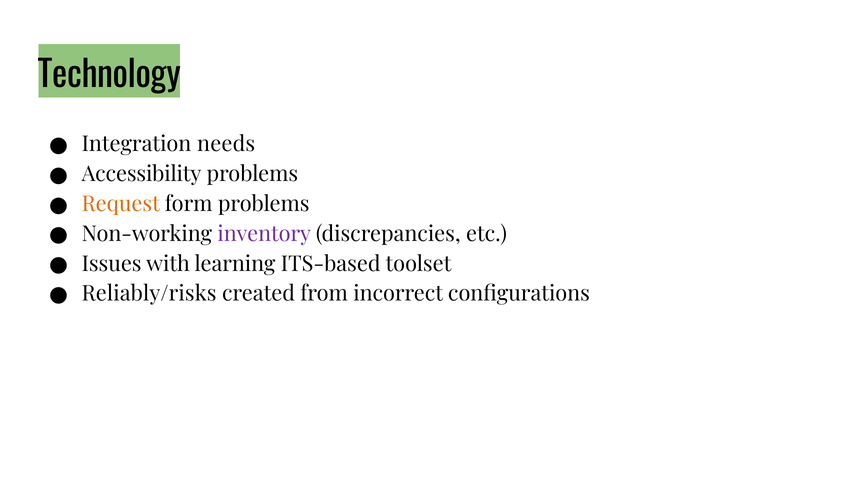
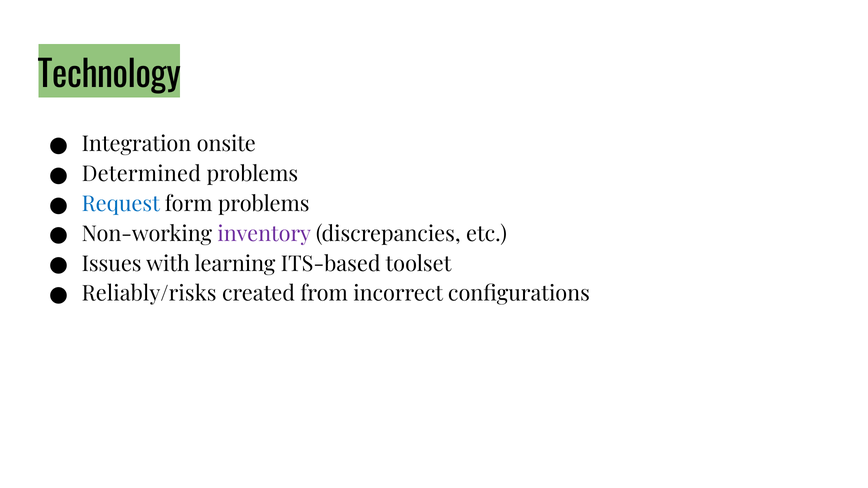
needs: needs -> onsite (226, 144)
Accessibility: Accessibility -> Determined (141, 174)
Request colour: orange -> blue (121, 204)
